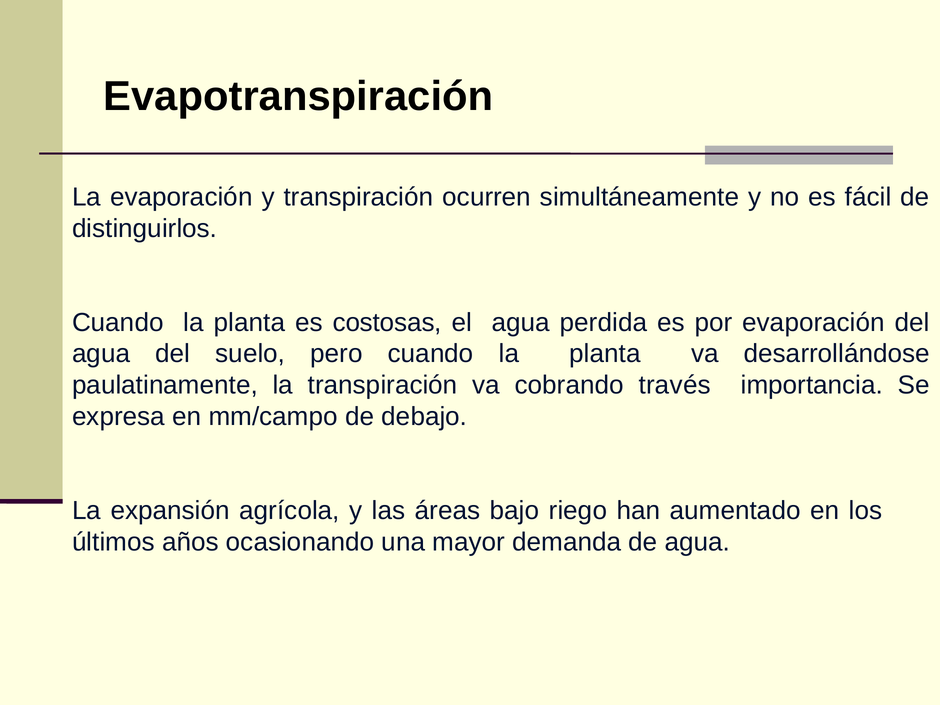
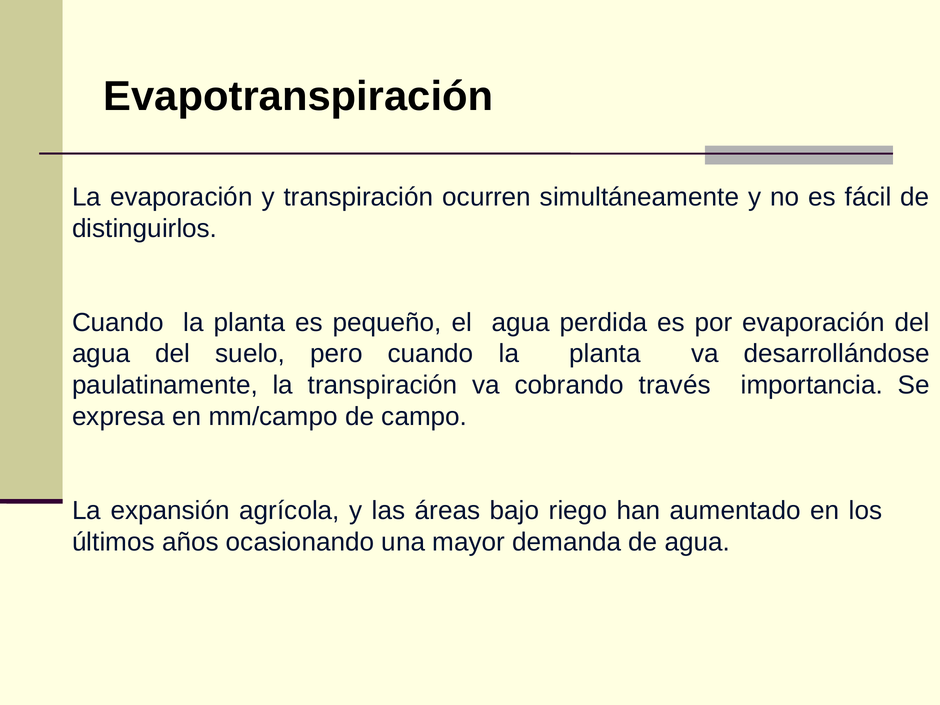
costosas: costosas -> pequeño (387, 322)
debajo: debajo -> campo (424, 417)
